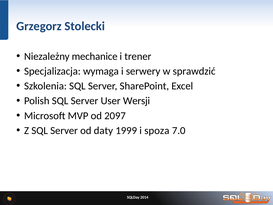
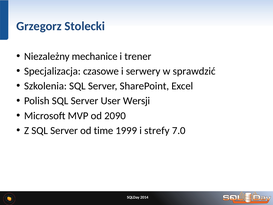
wymaga: wymaga -> czasowe (101, 71)
2097: 2097 -> 2090 (115, 116)
daty: daty -> time (103, 130)
spoza: spoza -> strefy (157, 130)
